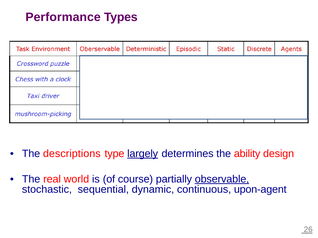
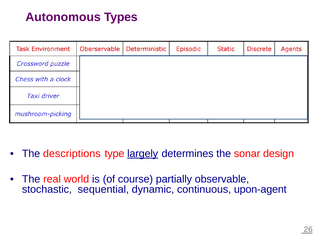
Performance: Performance -> Autonomous (63, 17)
ability: ability -> sonar (247, 154)
observable underline: present -> none (222, 179)
